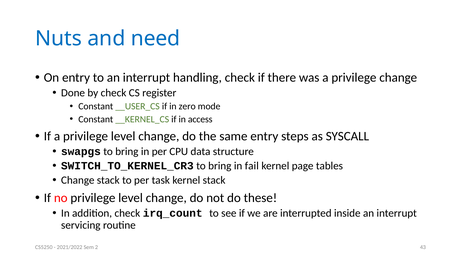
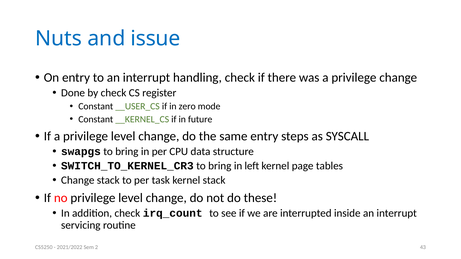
need: need -> issue (155, 39)
access: access -> future (200, 119)
fail: fail -> left (252, 166)
